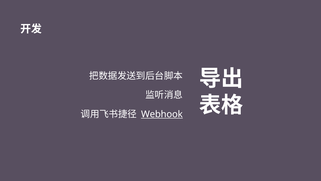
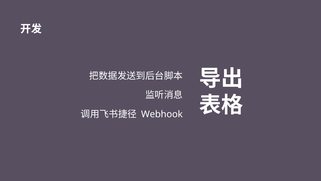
Webhook underline: present -> none (162, 114)
